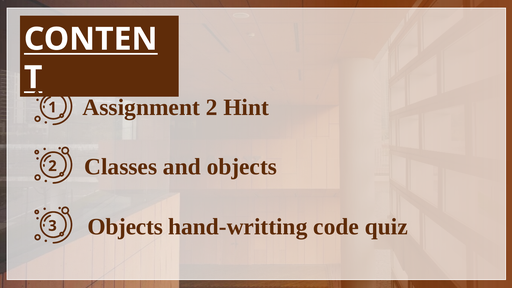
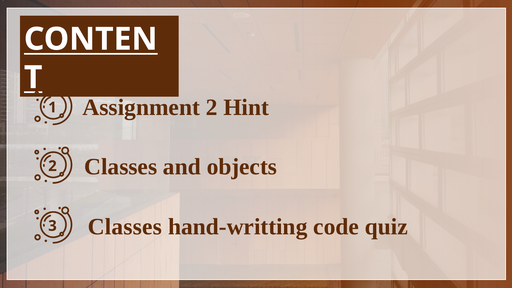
Objects: Objects -> Classes (125, 227)
